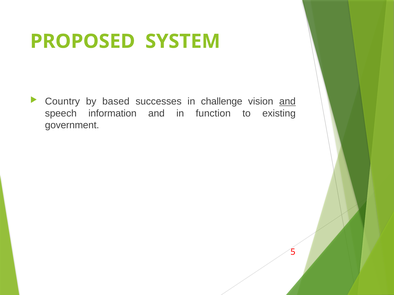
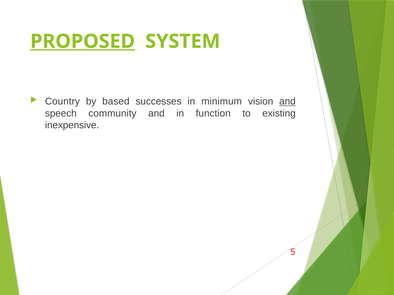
PROPOSED underline: none -> present (83, 41)
challenge: challenge -> minimum (222, 102)
information: information -> community (112, 113)
government: government -> inexpensive (72, 125)
